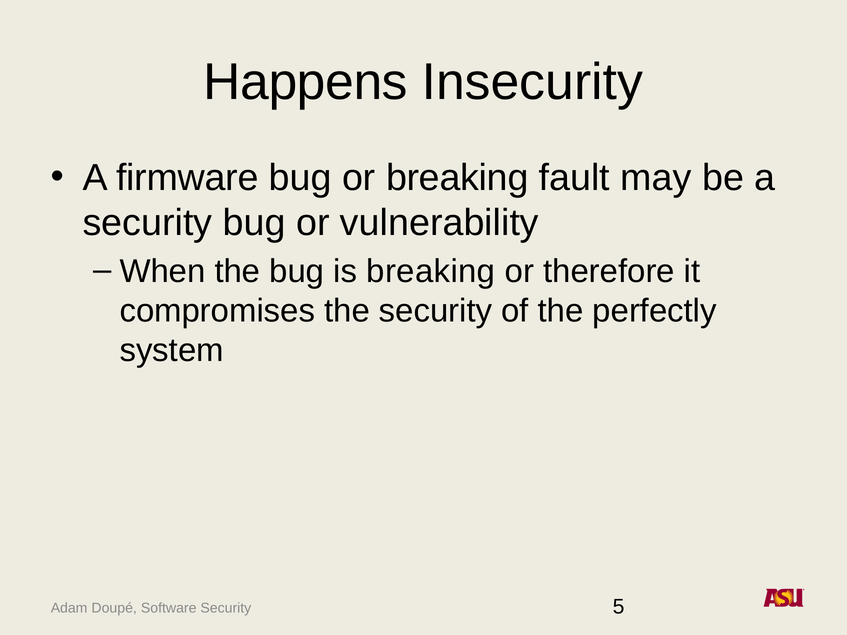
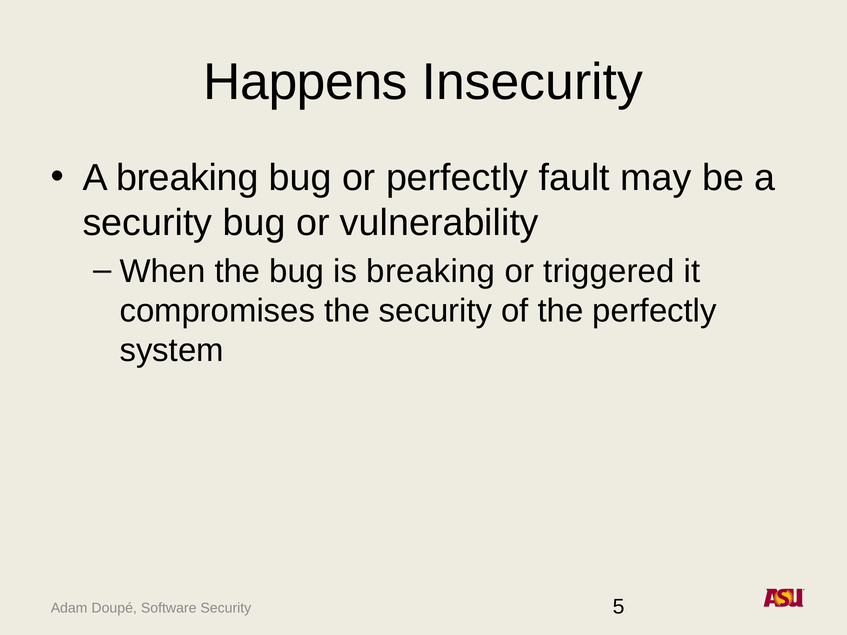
A firmware: firmware -> breaking (187, 178)
or breaking: breaking -> perfectly (457, 178)
therefore: therefore -> triggered (609, 272)
